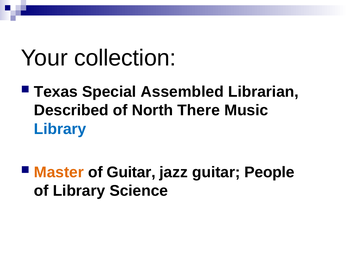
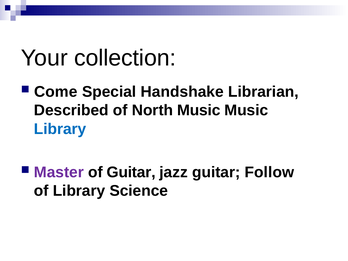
Texas: Texas -> Come (56, 92)
Assembled: Assembled -> Handshake (182, 92)
North There: There -> Music (199, 110)
Master colour: orange -> purple (59, 172)
People: People -> Follow (269, 172)
